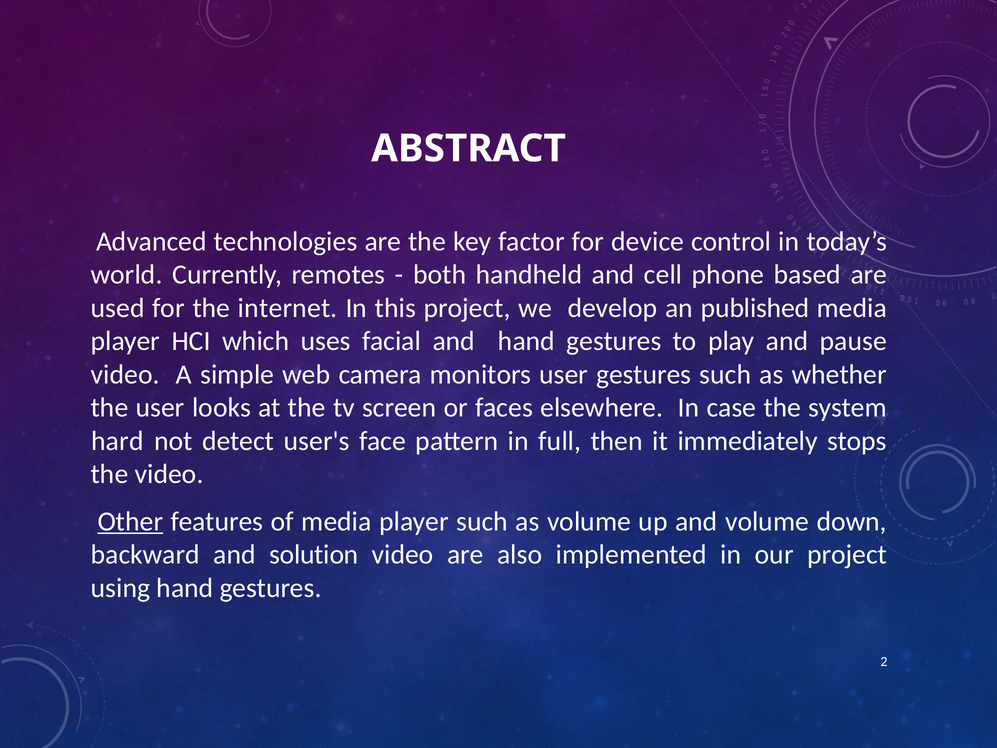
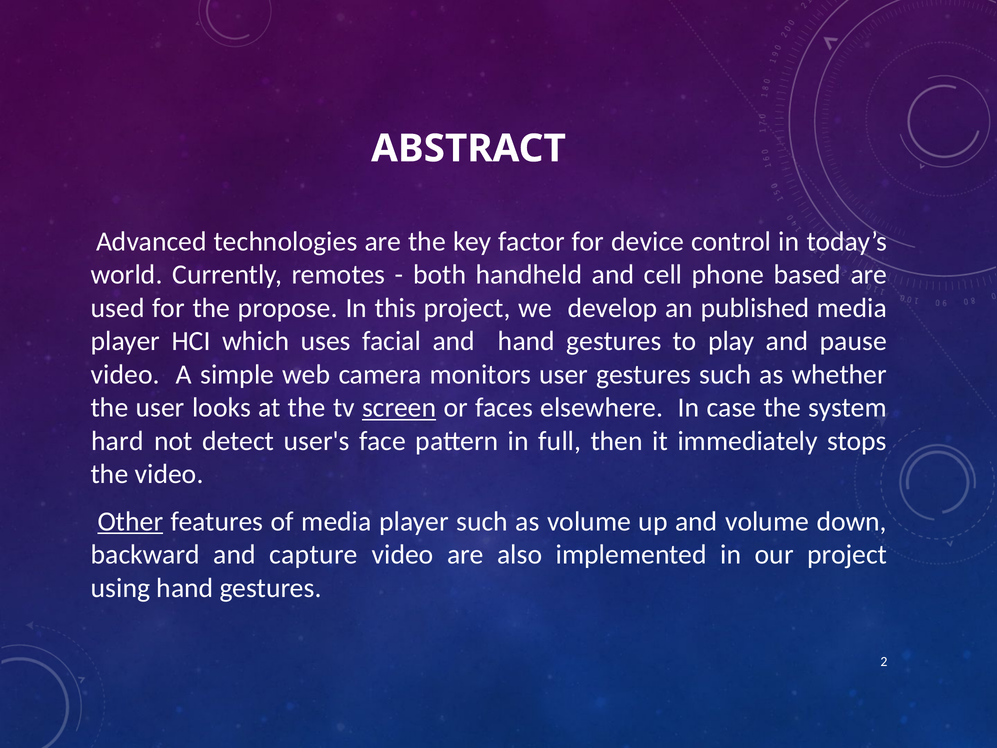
internet: internet -> propose (288, 308)
screen underline: none -> present (399, 408)
solution: solution -> capture (314, 554)
